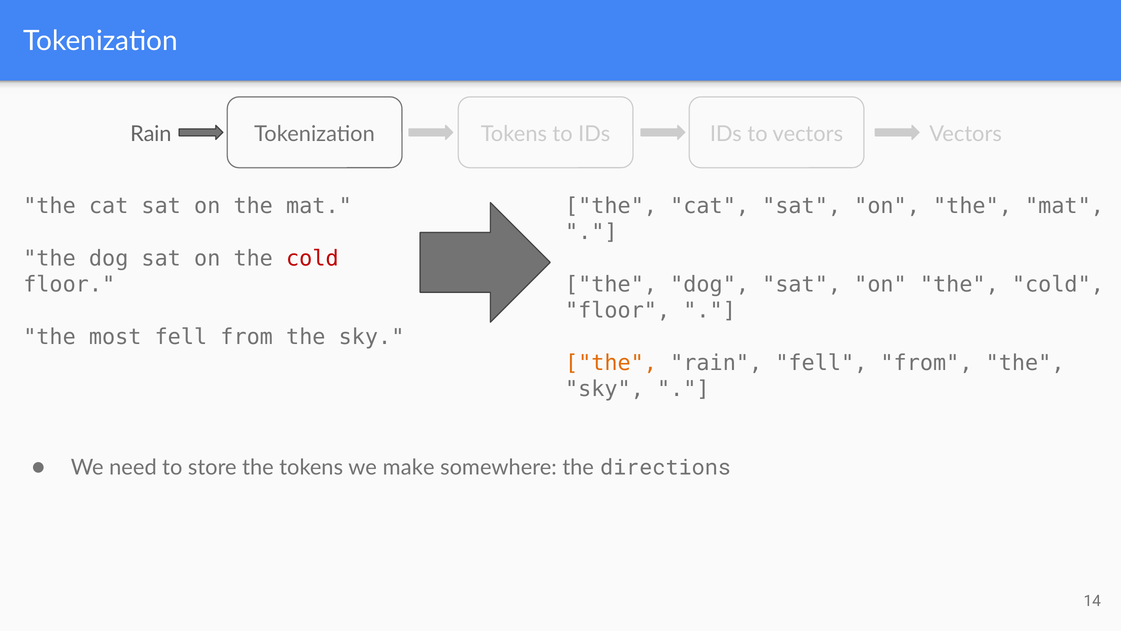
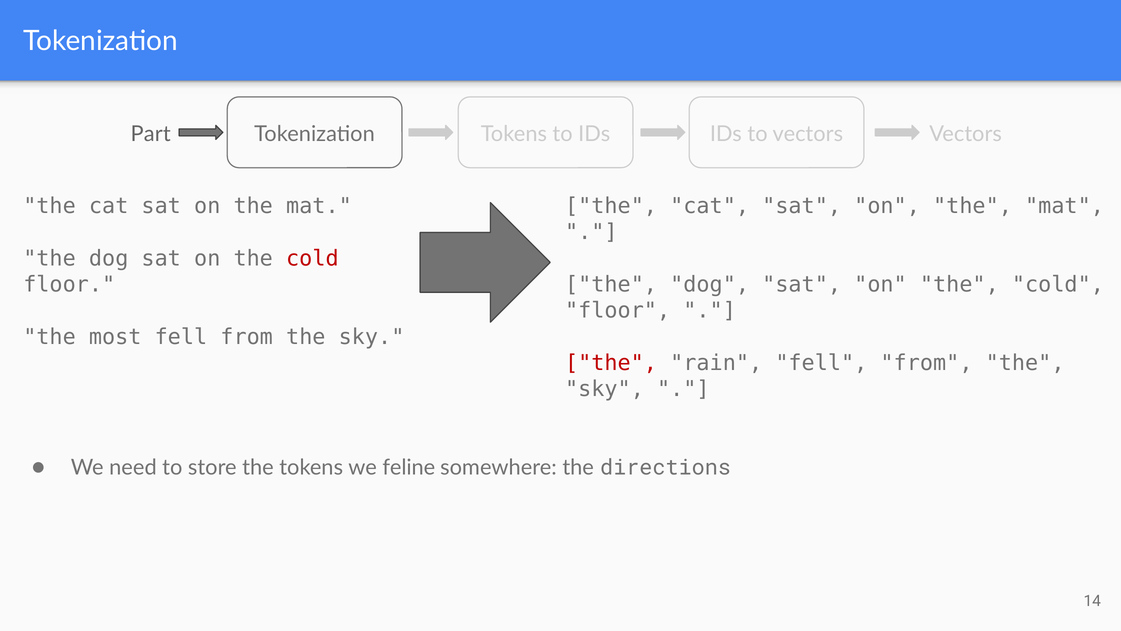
Rain: Rain -> Part (151, 134)
the colour: orange -> red (611, 363)
make: make -> feline (409, 467)
